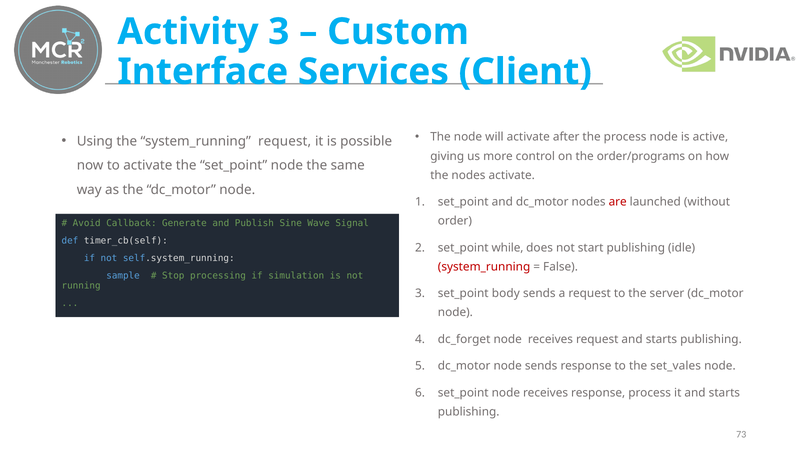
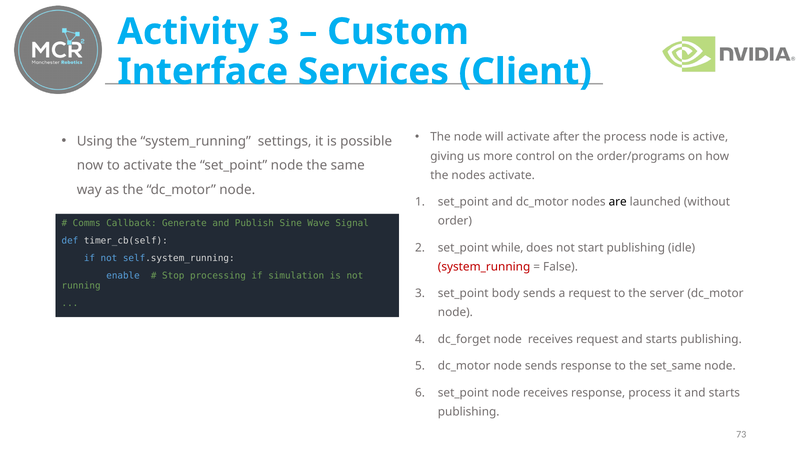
system_running request: request -> settings (285, 141)
are colour: red -> black (618, 202)
Avoid: Avoid -> Comms (87, 223)
sample: sample -> enable (123, 275)
set_vales: set_vales -> set_same (676, 366)
